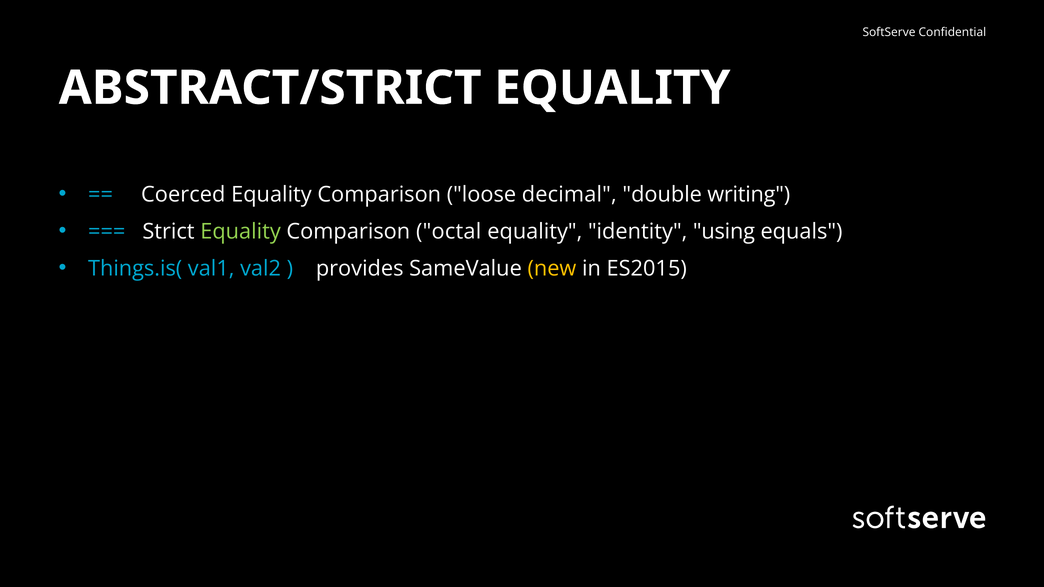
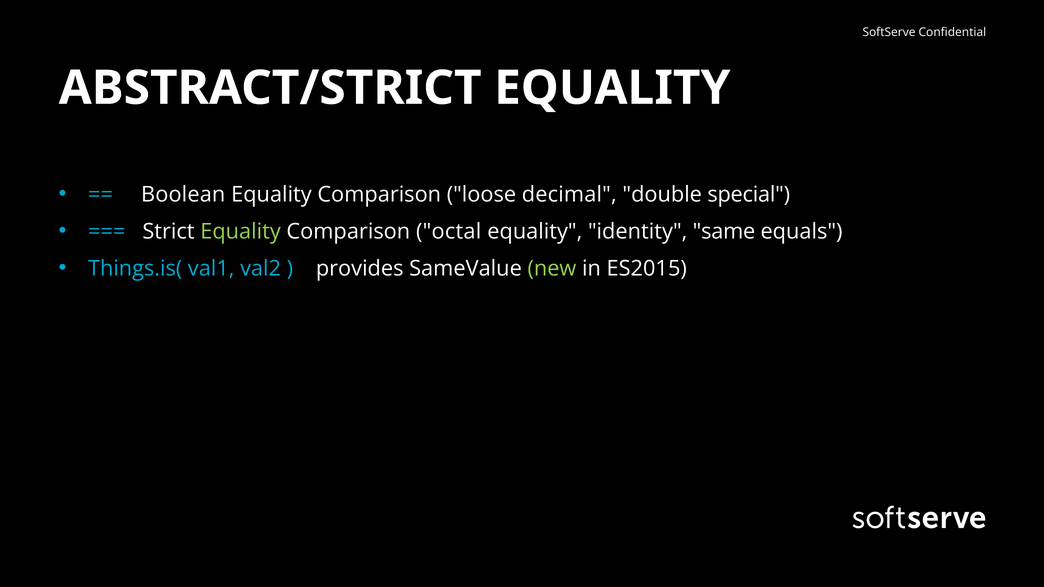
Coerced: Coerced -> Boolean (183, 195)
writing: writing -> special (749, 195)
using: using -> same (724, 232)
new colour: yellow -> light green (552, 269)
